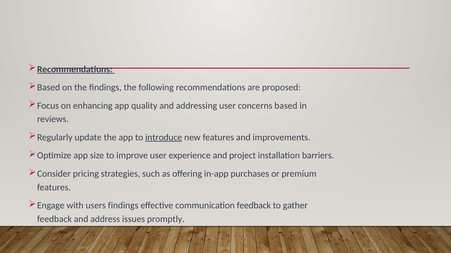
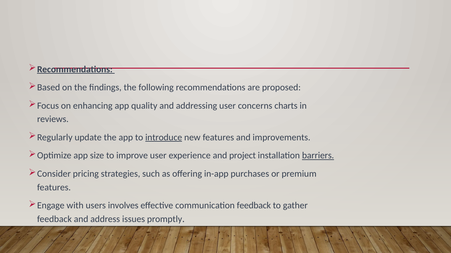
concerns based: based -> charts (286, 106)
barriers underline: none -> present (318, 156)
users findings: findings -> involves (123, 206)
